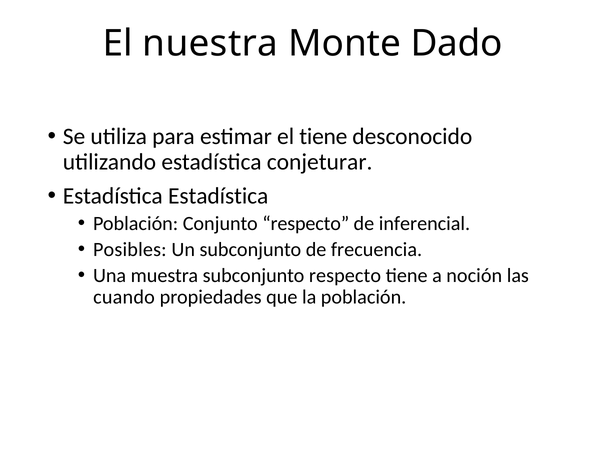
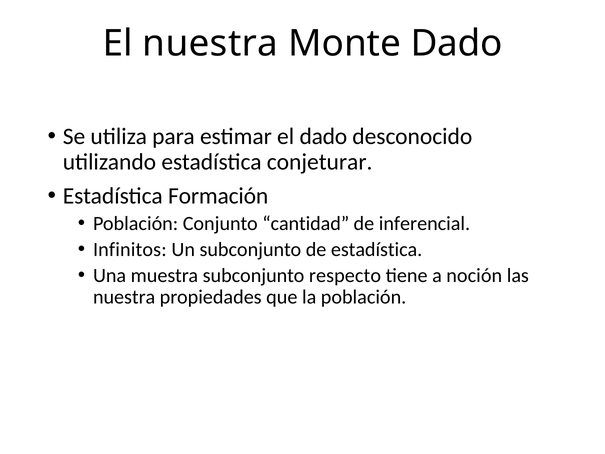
el tiene: tiene -> dado (323, 136)
Estadística Estadística: Estadística -> Formación (218, 196)
Conjunto respecto: respecto -> cantidad (306, 223)
Posibles: Posibles -> Infinitos (130, 249)
de frecuencia: frecuencia -> estadística (377, 249)
cuando: cuando -> nuestra (124, 297)
